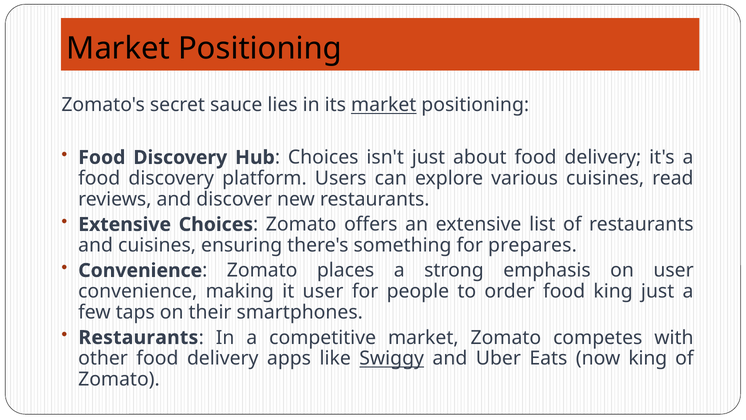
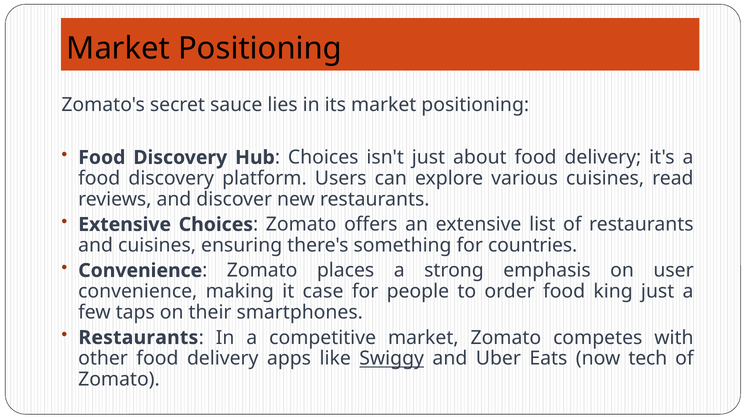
market underline: present -> none (384, 105)
prepares: prepares -> countries (533, 245)
it user: user -> case (323, 291)
now king: king -> tech (648, 358)
